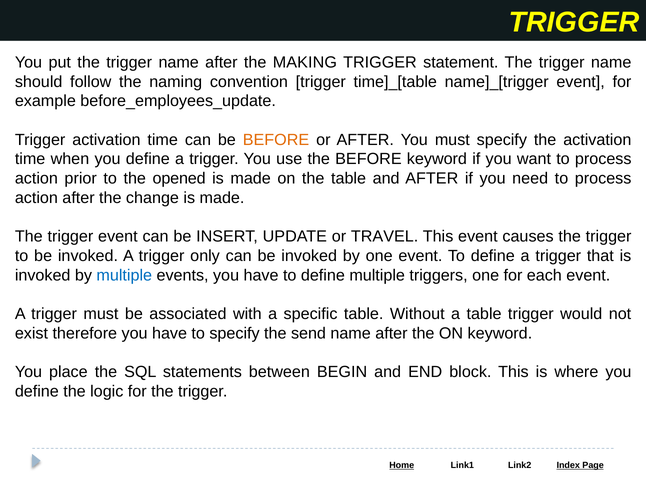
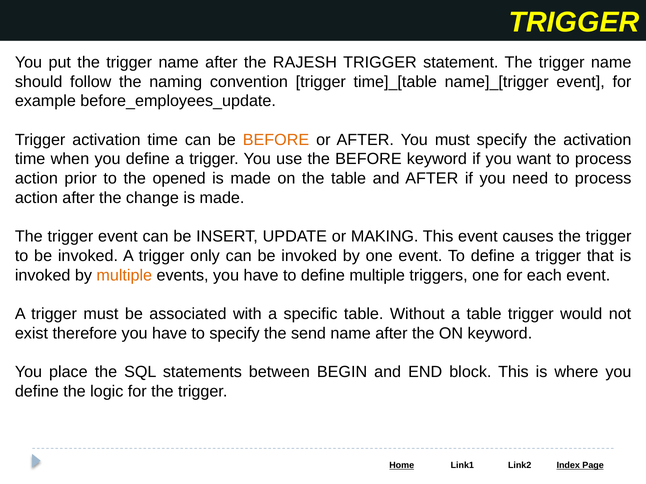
MAKING: MAKING -> RAJESH (305, 62)
TRAVEL: TRAVEL -> MAKING (385, 237)
multiple colour: blue -> orange (124, 276)
